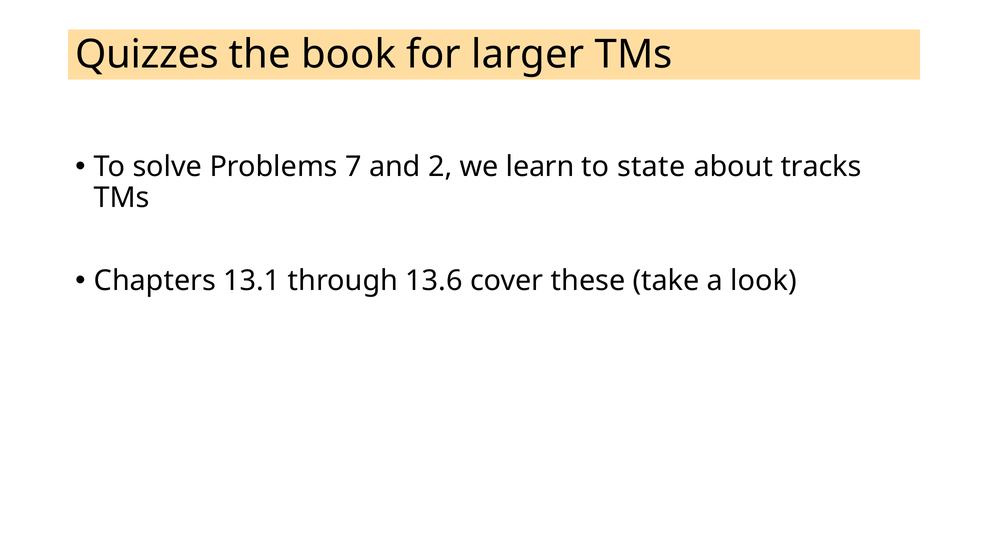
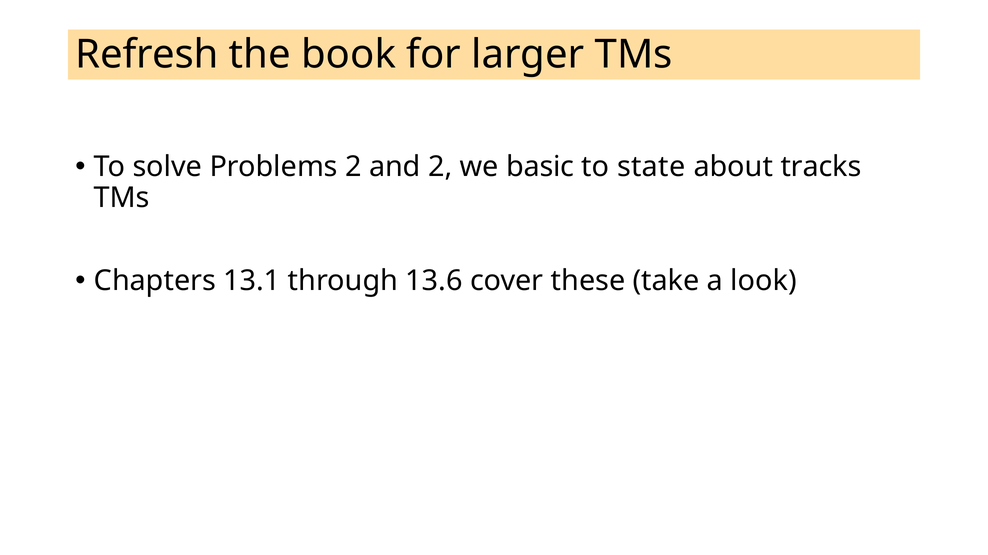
Quizzes: Quizzes -> Refresh (147, 55)
Problems 7: 7 -> 2 (353, 167)
learn: learn -> basic (540, 167)
